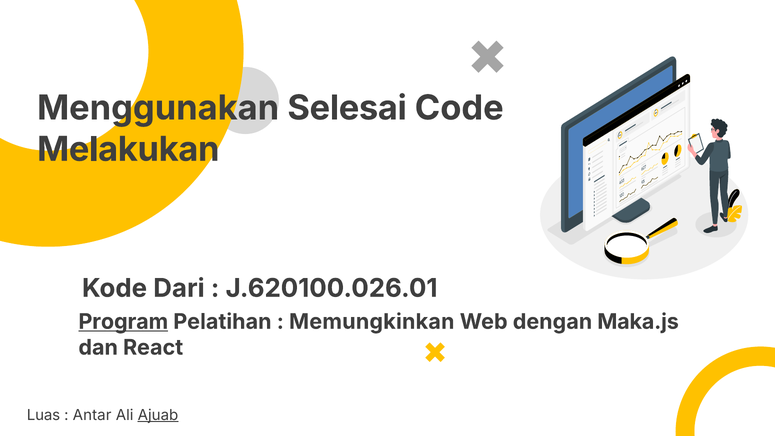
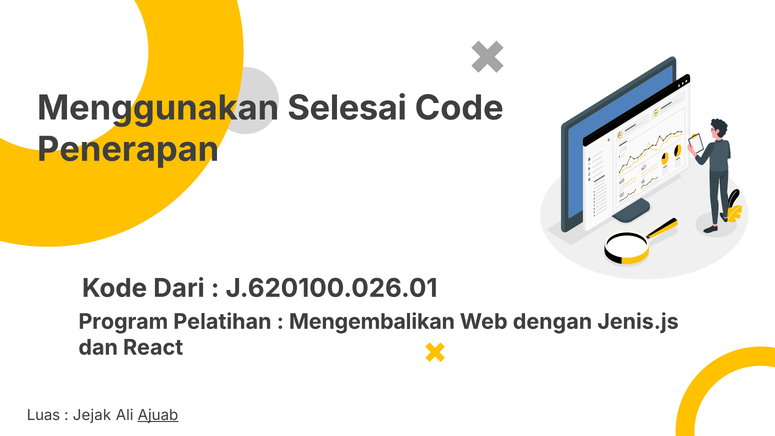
Melakukan: Melakukan -> Penerapan (128, 149)
Program underline: present -> none (123, 322)
Memungkinkan: Memungkinkan -> Mengembalikan (372, 322)
Maka.js: Maka.js -> Jenis.js (638, 322)
Antar: Antar -> Jejak (92, 415)
